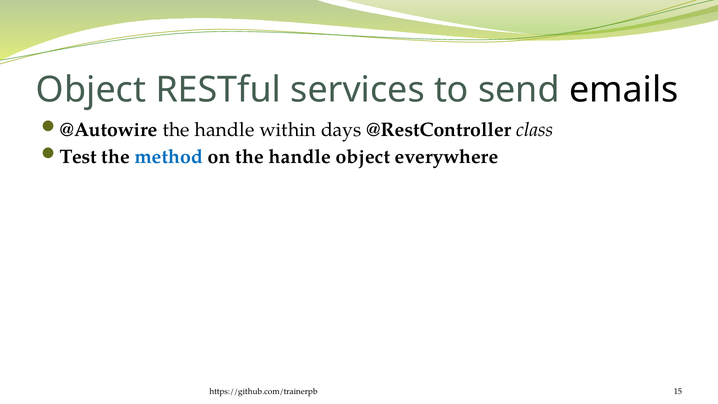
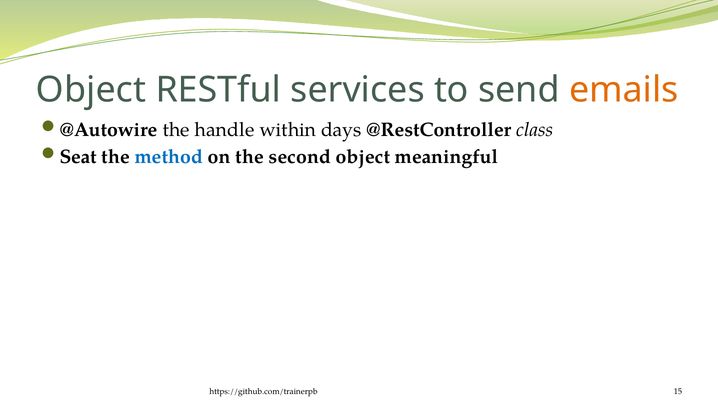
emails colour: black -> orange (624, 90)
Test: Test -> Seat (78, 157)
on the handle: handle -> second (300, 157)
everywhere: everywhere -> meaningful (447, 157)
